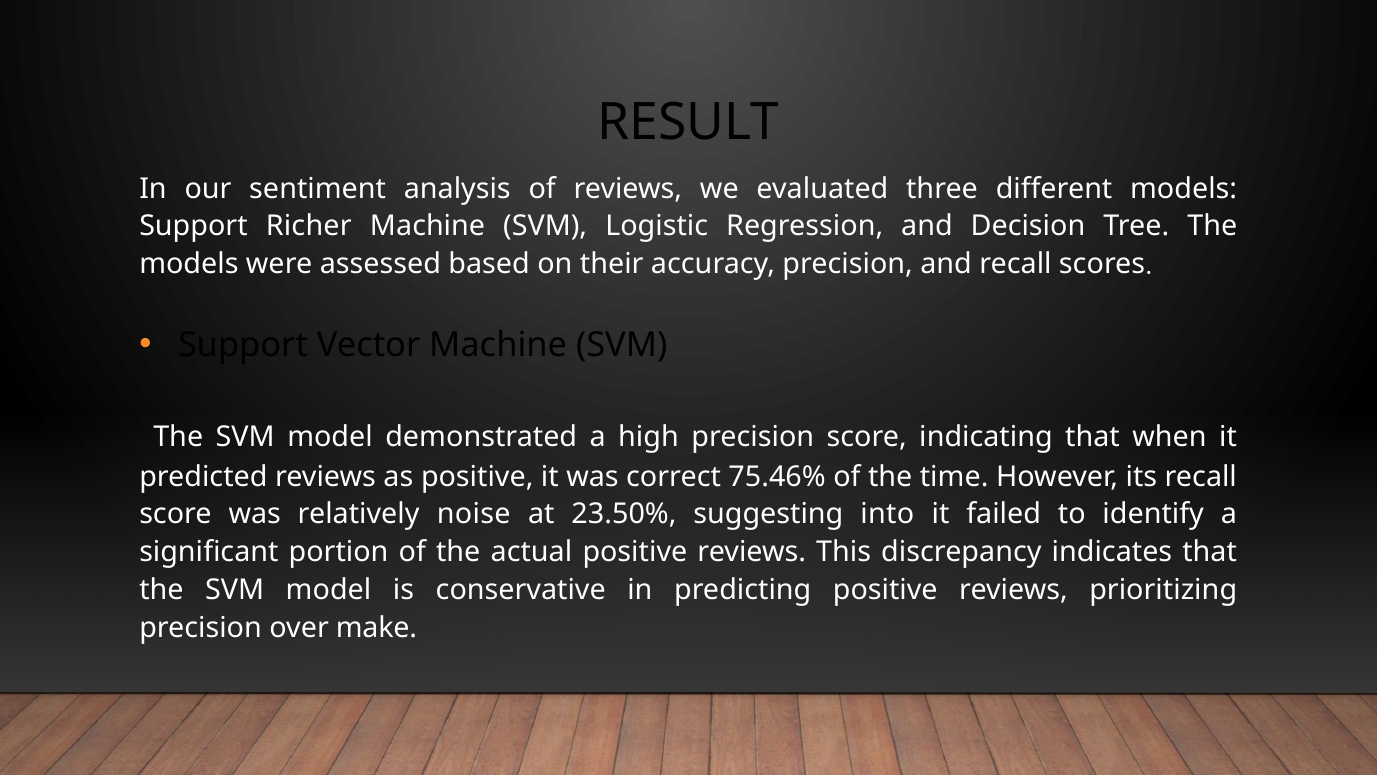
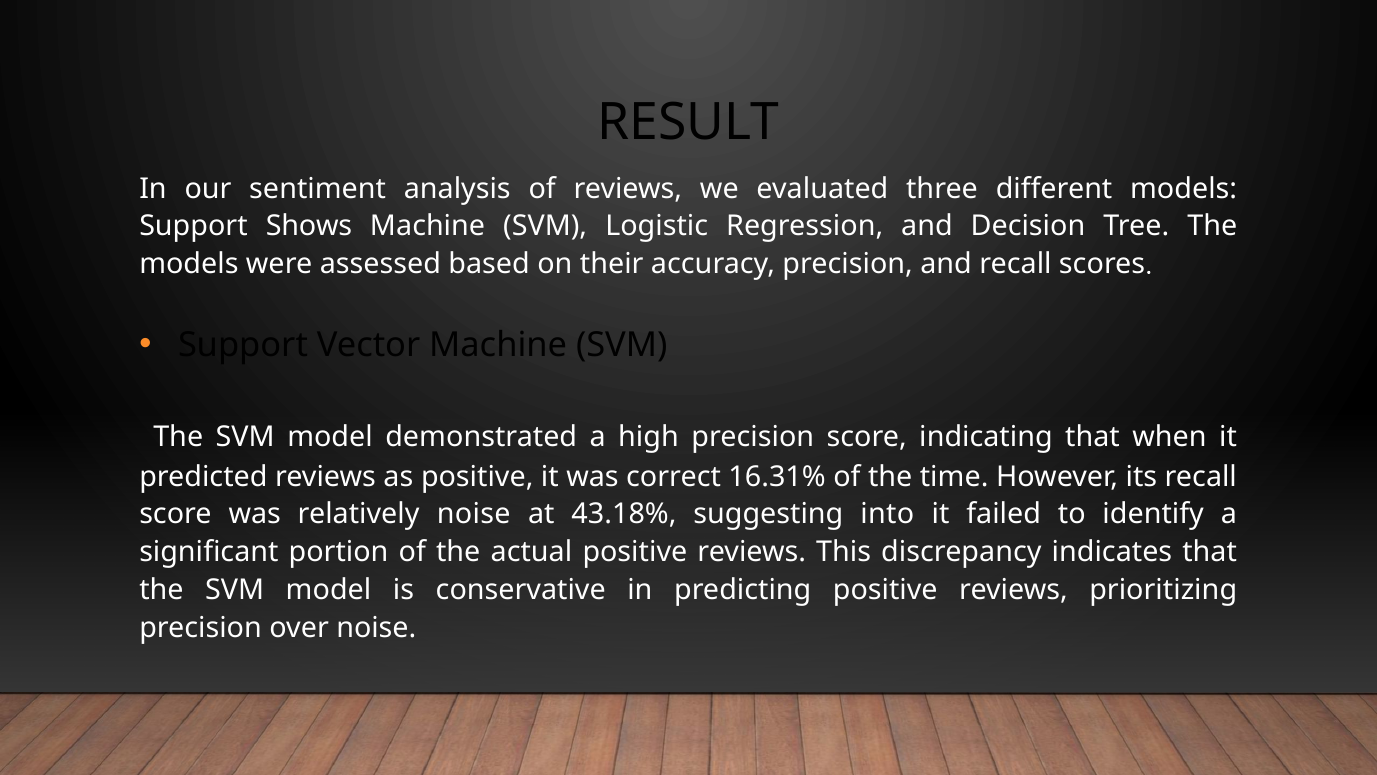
Richer: Richer -> Shows (309, 226)
75.46%: 75.46% -> 16.31% (777, 476)
23.50%: 23.50% -> 43.18% (624, 514)
over make: make -> noise (376, 628)
